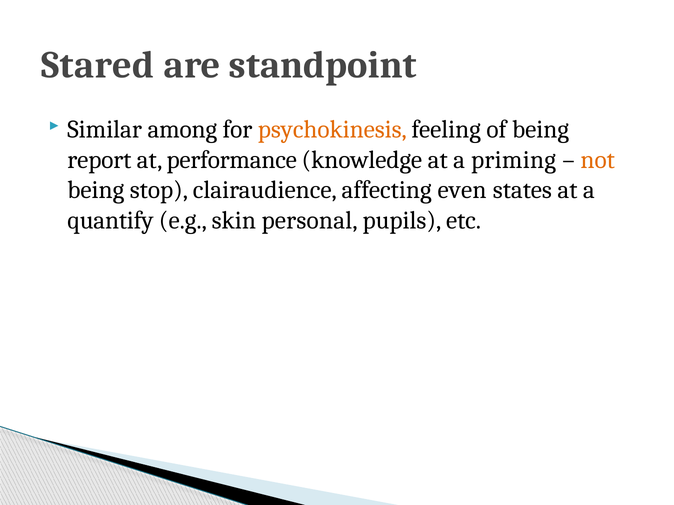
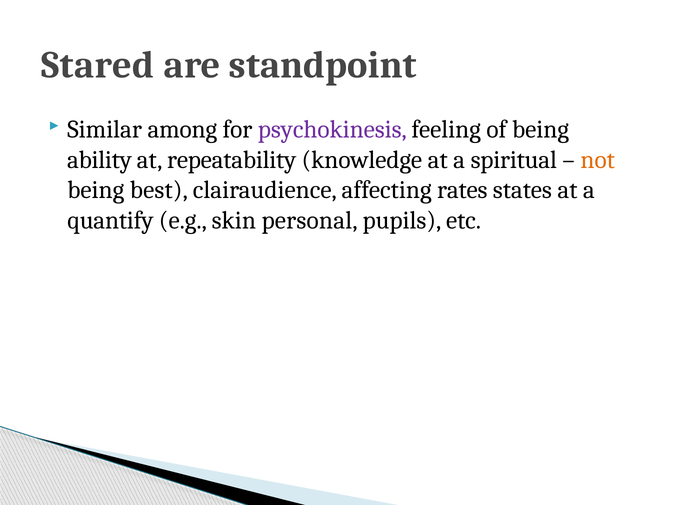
psychokinesis colour: orange -> purple (332, 129)
report: report -> ability (99, 160)
performance: performance -> repeatability (232, 160)
priming: priming -> spiritual (514, 160)
stop: stop -> best (159, 190)
even: even -> rates (462, 190)
